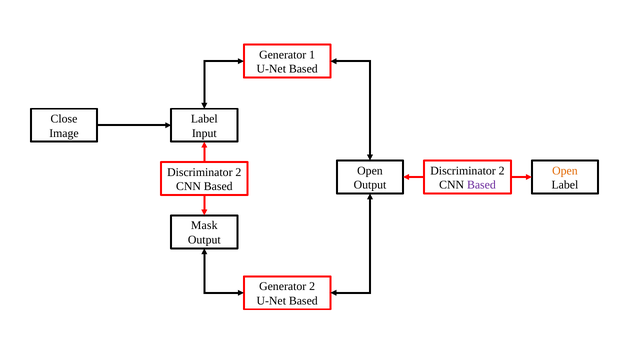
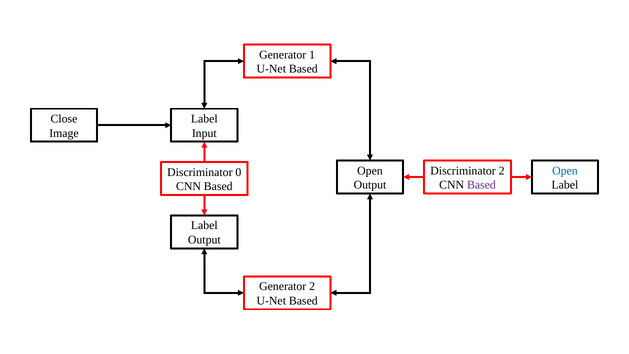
Open colour: orange -> blue (565, 171)
2: 2 -> 0 (238, 172)
Mask: Mask -> Label (204, 225)
